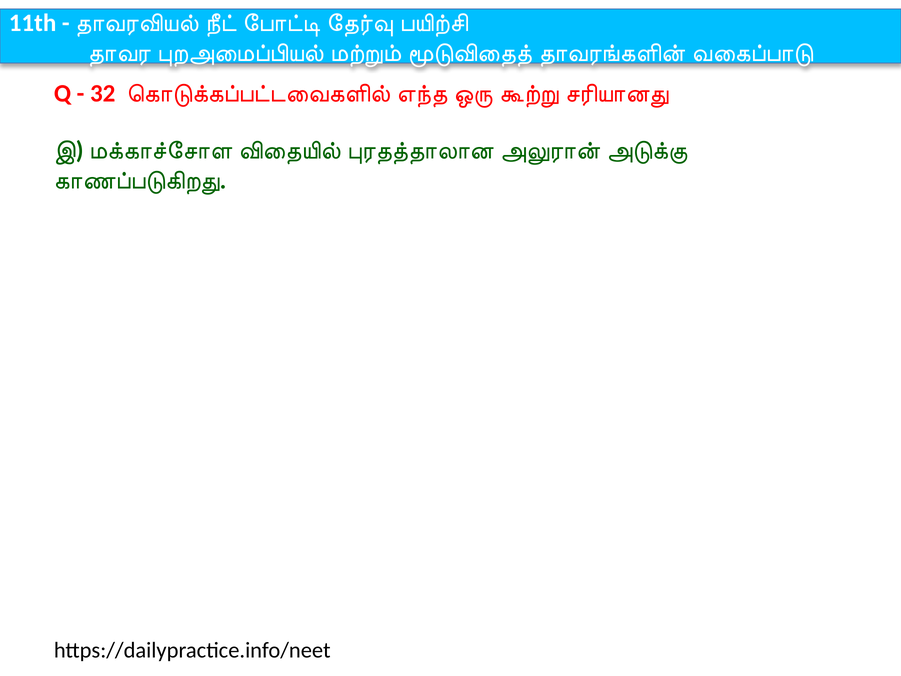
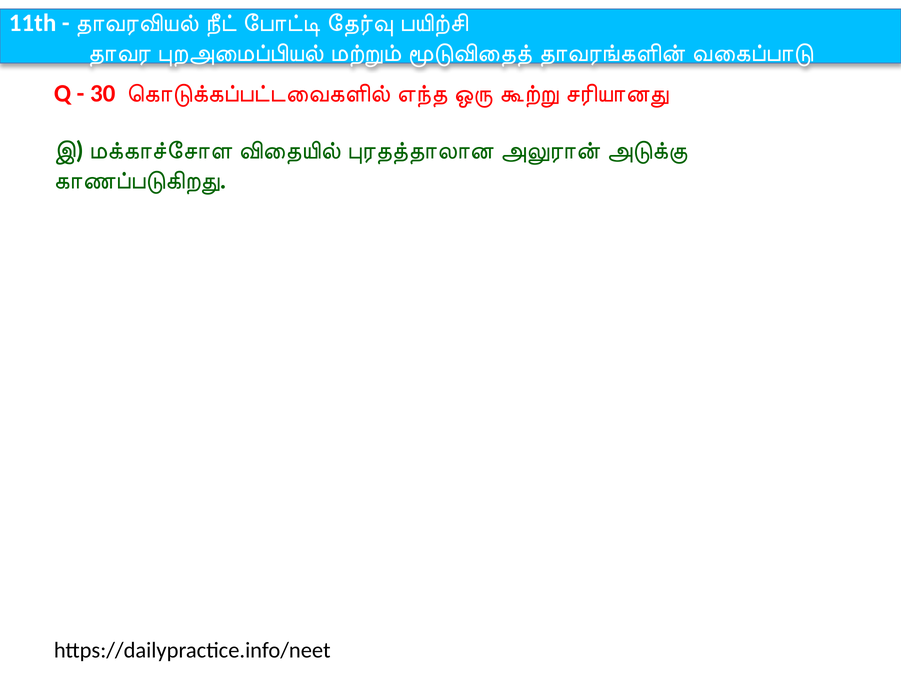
32: 32 -> 30 (103, 93)
